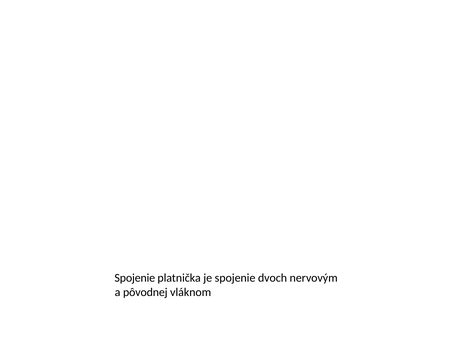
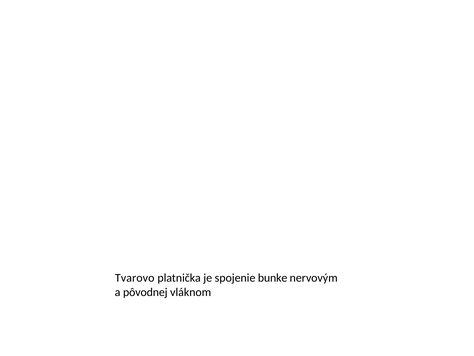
Spojenie: Spojenie -> Tvarovo (135, 278)
dvoch: dvoch -> bunke (273, 278)
